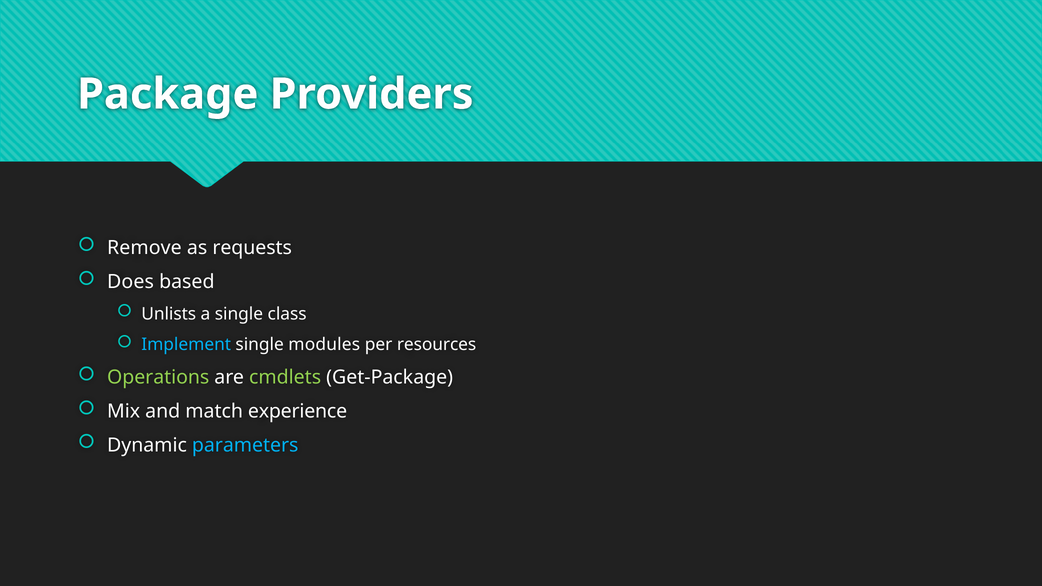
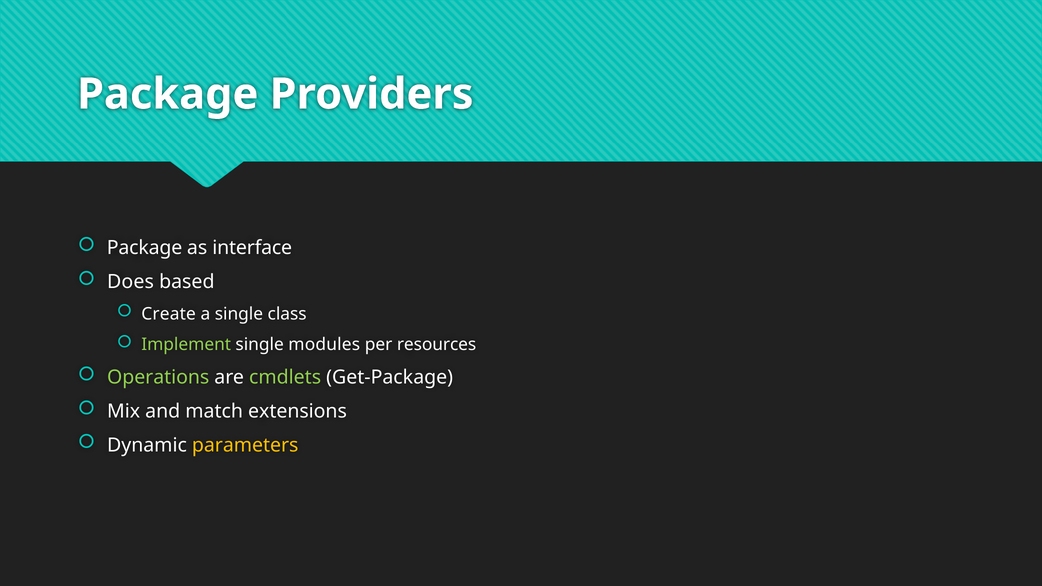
Remove: Remove -> Package (145, 248)
requests: requests -> interface (252, 248)
Unlists: Unlists -> Create (169, 314)
Implement colour: light blue -> light green (186, 345)
experience: experience -> extensions (298, 411)
parameters colour: light blue -> yellow (245, 445)
